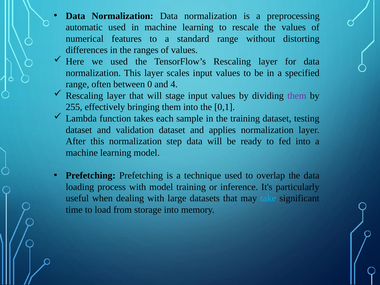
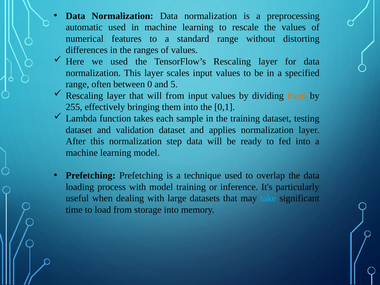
4: 4 -> 5 (174, 84)
will stage: stage -> from (175, 96)
them colour: purple -> orange (297, 96)
